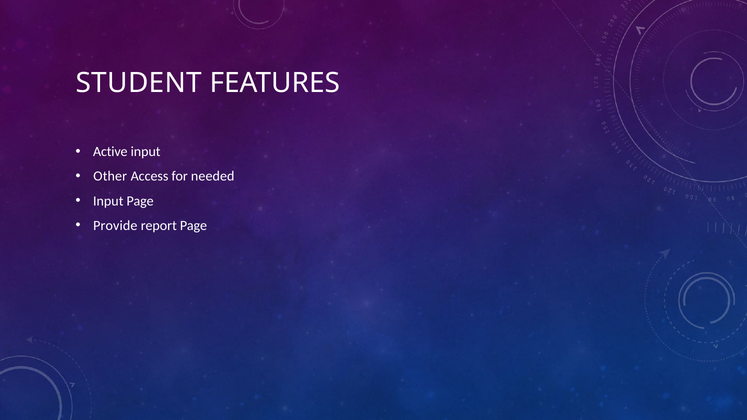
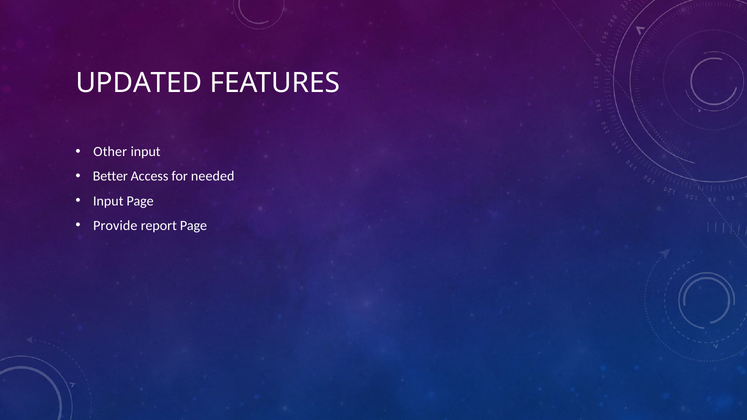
STUDENT: STUDENT -> UPDATED (139, 83)
Active: Active -> Other (110, 152)
Other: Other -> Better (110, 176)
